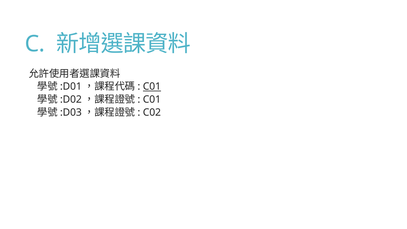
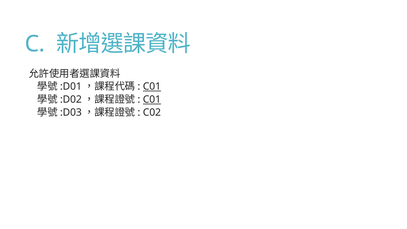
C01 underline: none -> present (152, 99)
